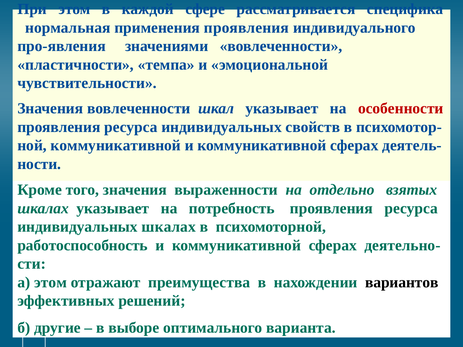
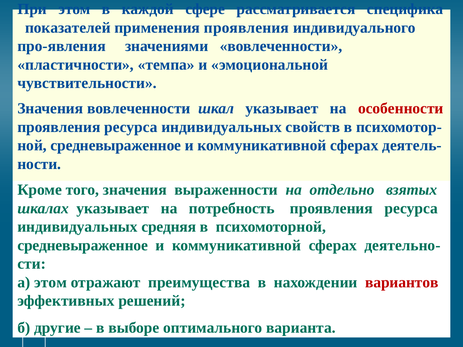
нормальная: нормальная -> показателей (68, 28)
коммуникативной: коммуникативной -> средневыраженное (116, 146)
индивидуальных шкалах: шкалах -> средняя (169, 227)
работоспособность: работоспособность -> средневыраженное (83, 246)
вариантов colour: black -> red (402, 283)
